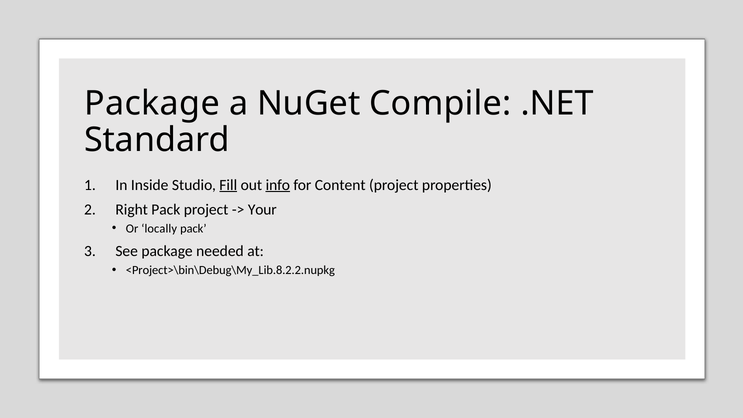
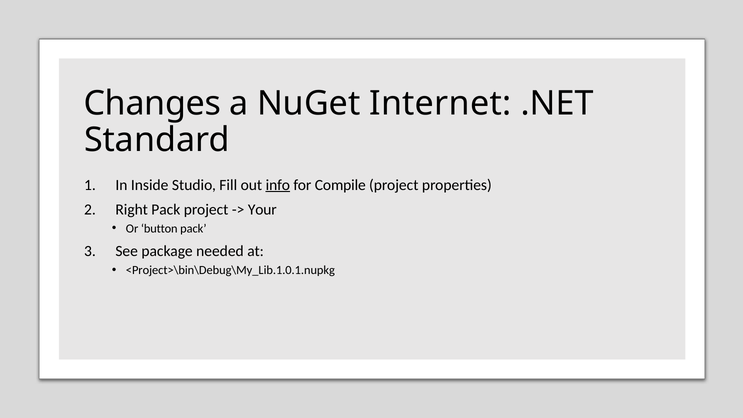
Package: Package -> Changes (152, 103)
Compile: Compile -> Internet (440, 103)
Fill underline: present -> none (228, 185)
Content: Content -> Compile (340, 185)
locally: locally -> button (159, 228)
<Project>\bin\Debug\My_Lib.8.2.2.nupkg: <Project>\bin\Debug\My_Lib.8.2.2.nupkg -> <Project>\bin\Debug\My_Lib.1.0.1.nupkg (230, 270)
